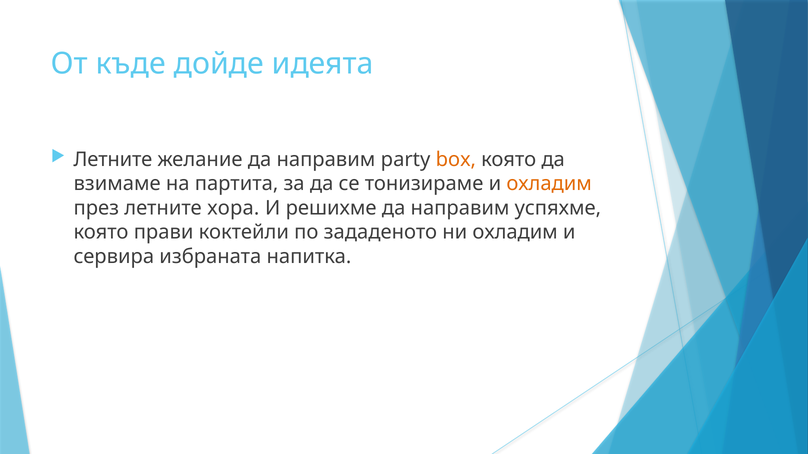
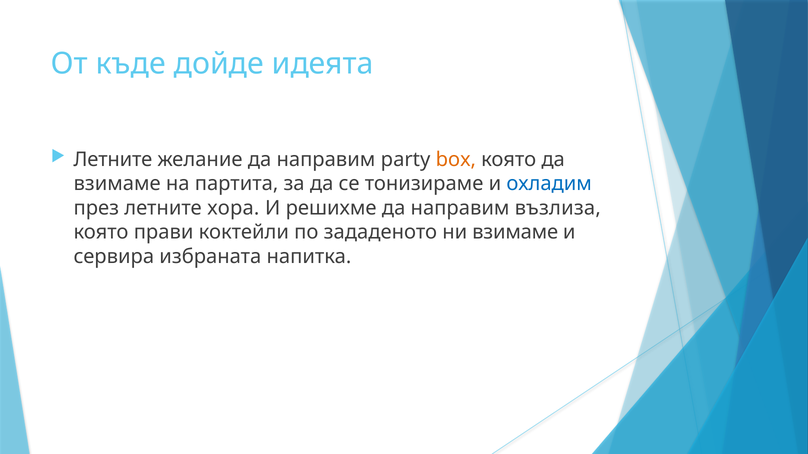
охладим colour: orange -> blue (549, 184)
успяхме: успяхме -> възлиза (558, 208)
ни охладим: охладим -> взимаме (515, 232)
